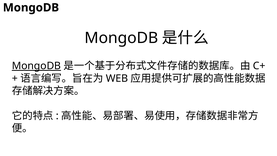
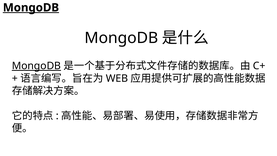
MongoDB underline: none -> present (31, 8)
